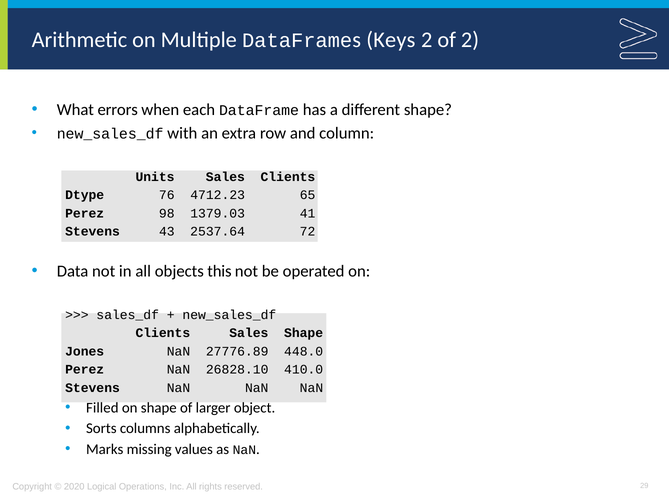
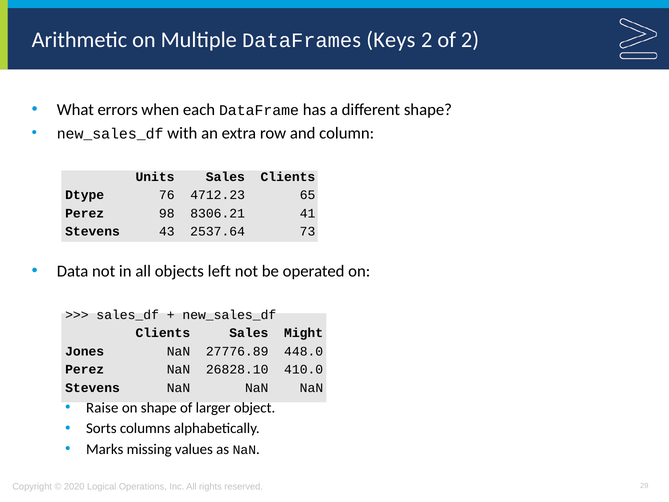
1379.03: 1379.03 -> 8306.21 (218, 213)
72: 72 -> 73 (308, 232)
this: this -> left (219, 271)
Sales Shape: Shape -> Might (304, 333)
Filled: Filled -> Raise (102, 408)
